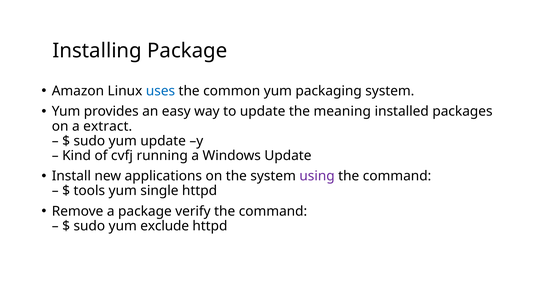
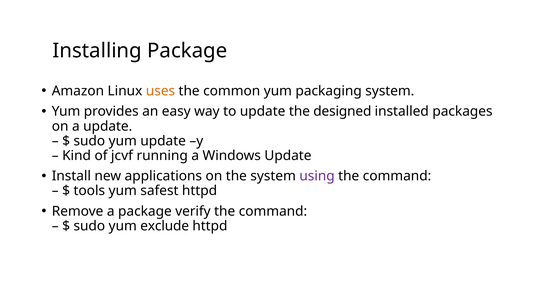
uses colour: blue -> orange (160, 91)
meaning: meaning -> designed (342, 111)
a extract: extract -> update (108, 126)
cvfj: cvfj -> jcvf (122, 156)
single: single -> safest (159, 191)
